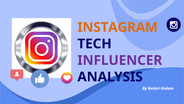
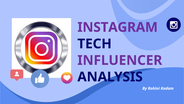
INSTAGRAM colour: orange -> purple (118, 27)
